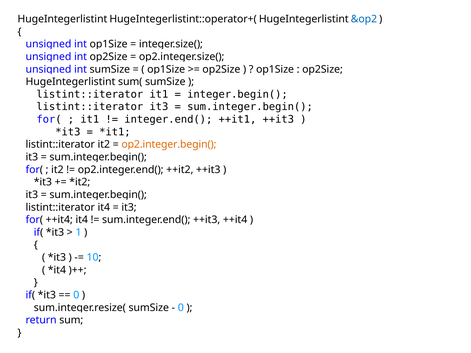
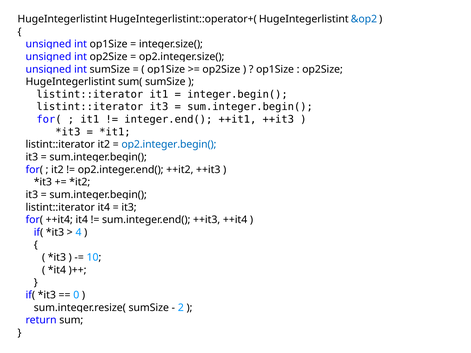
op2.integer.begin( colour: orange -> blue (169, 145)
1: 1 -> 4 (78, 232)
0: 0 -> 2 (181, 308)
